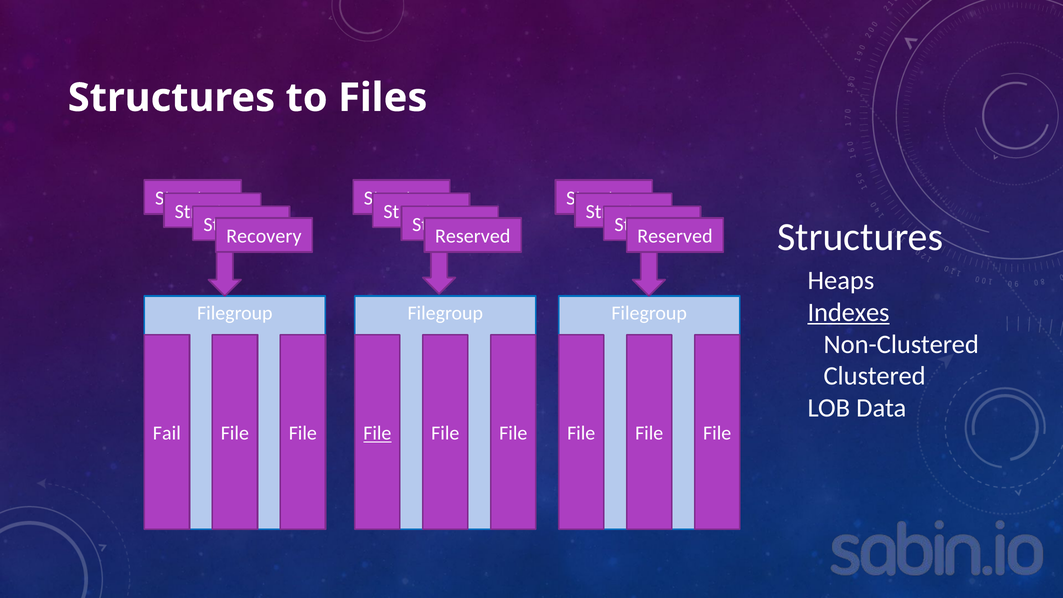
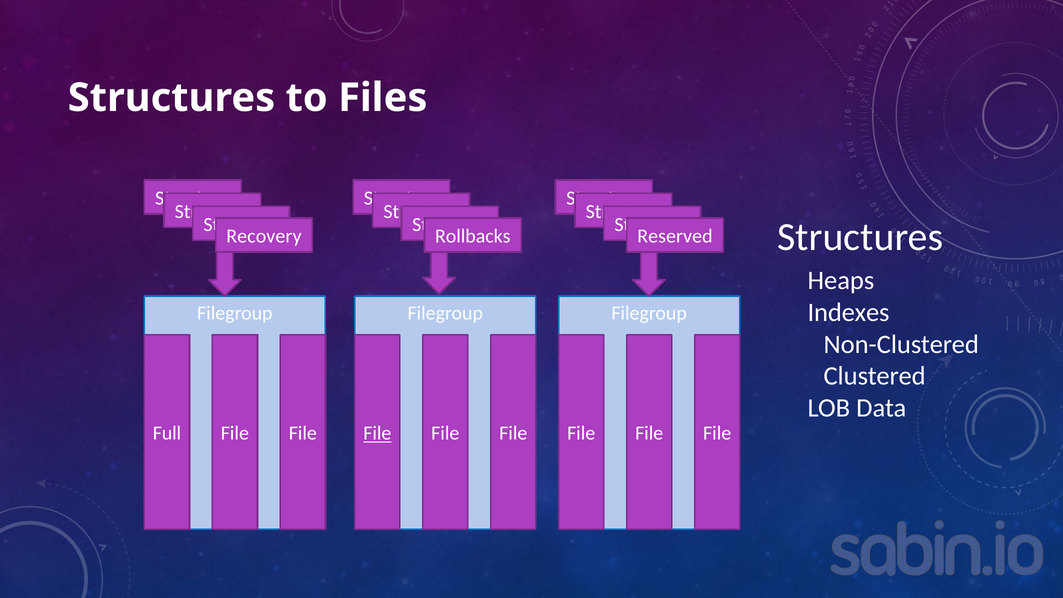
Reserved: Reserved -> Rollbacks (473, 236)
Indexes underline: present -> none (849, 312)
Fail: Fail -> Full (167, 433)
